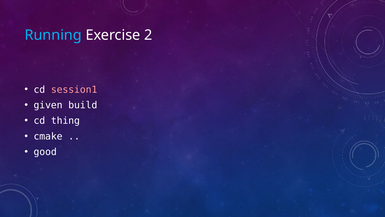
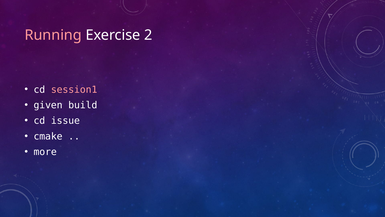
Running colour: light blue -> pink (53, 35)
thing: thing -> issue (65, 121)
good: good -> more (45, 152)
